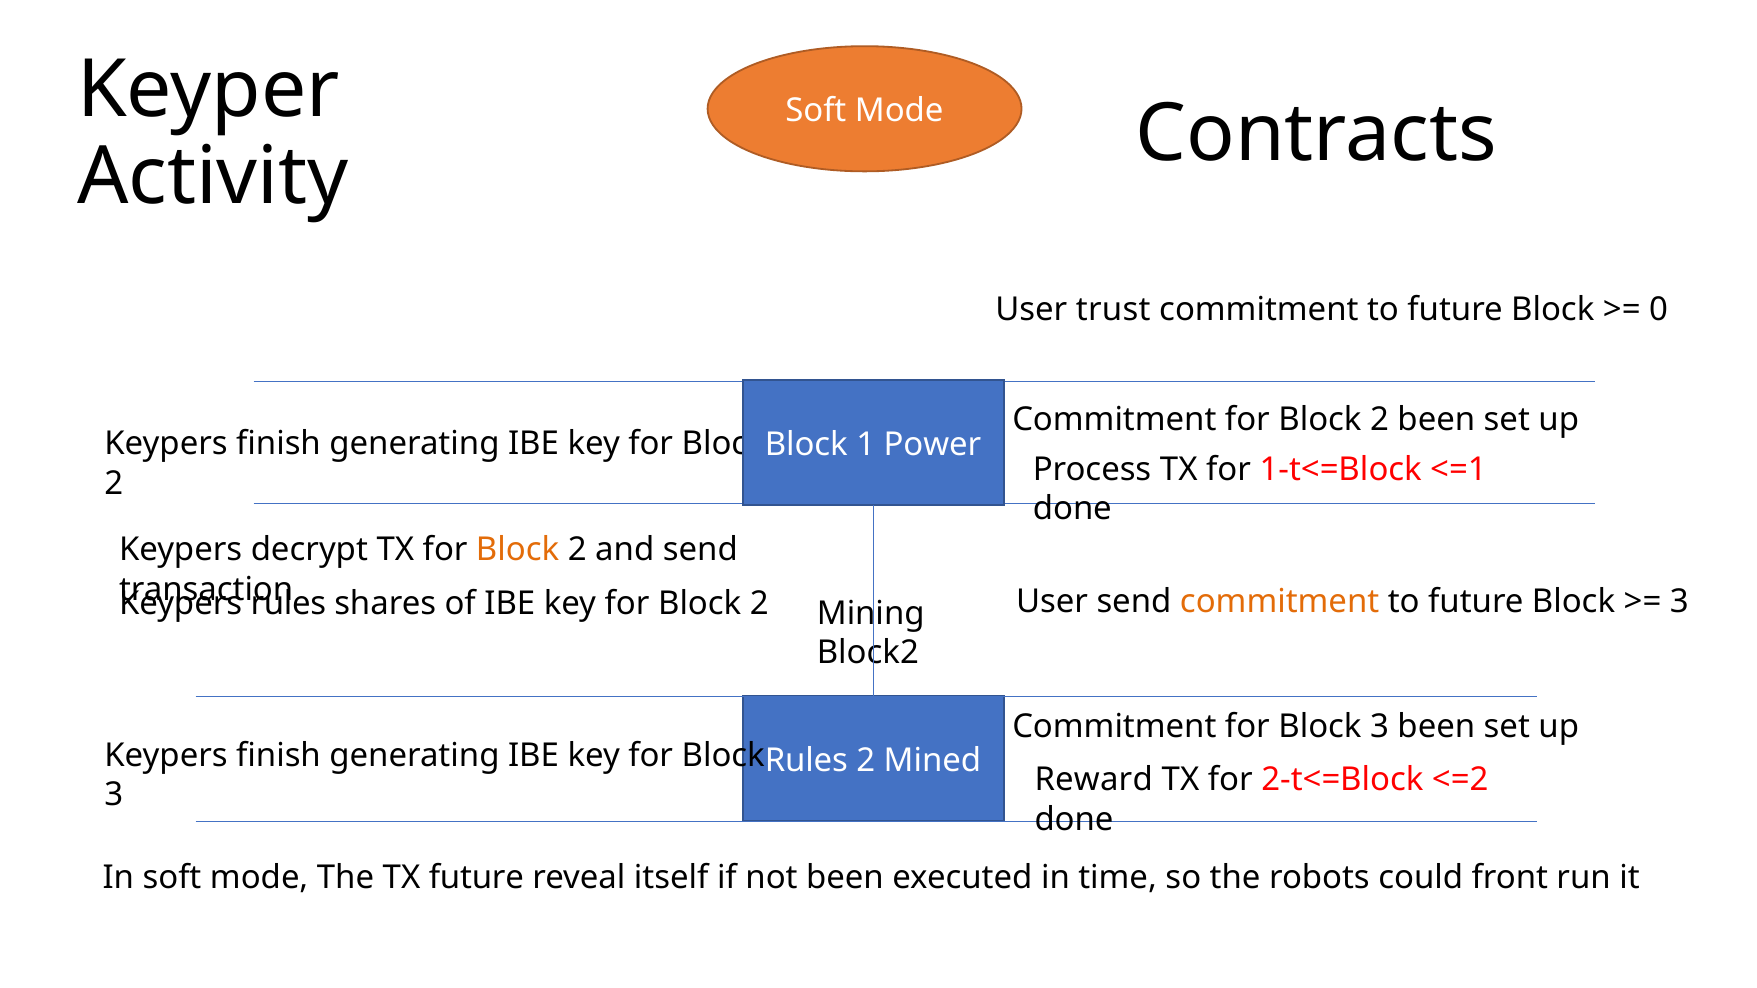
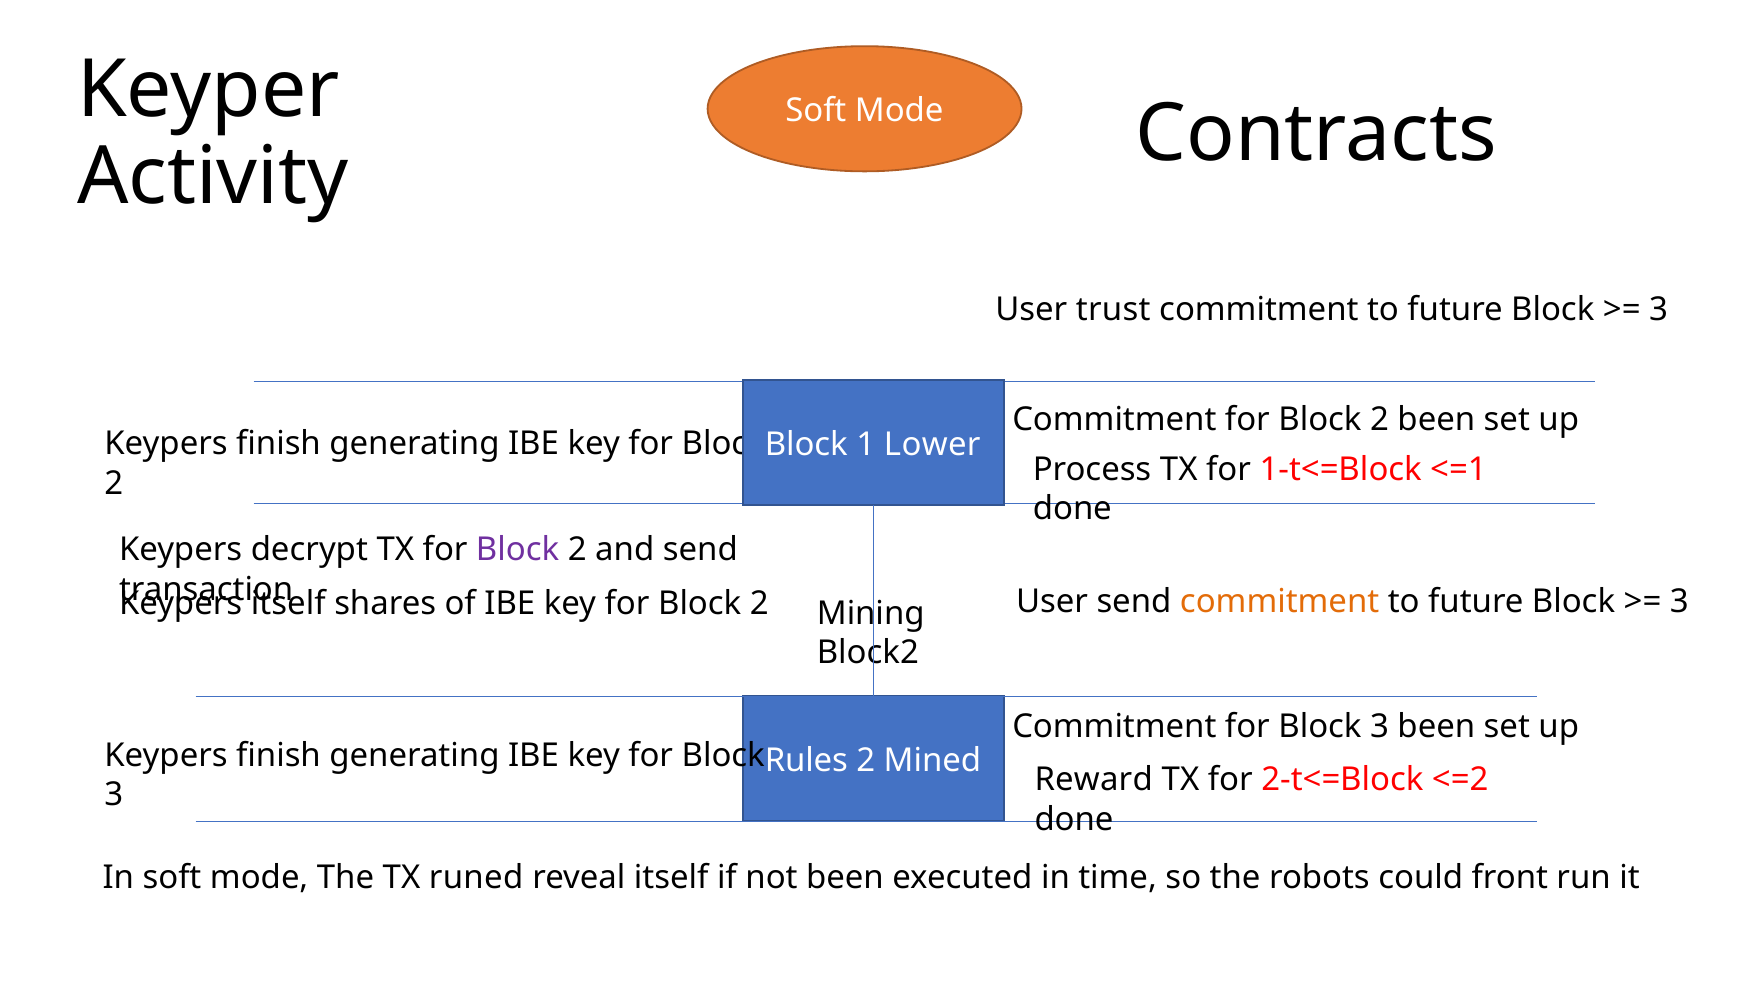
0: 0 -> 3 (1659, 310)
Power: Power -> Lower (932, 445)
Block colour: orange -> purple (518, 550)
rules: rules -> itself (288, 604)
TX future: future -> runed (476, 878)
